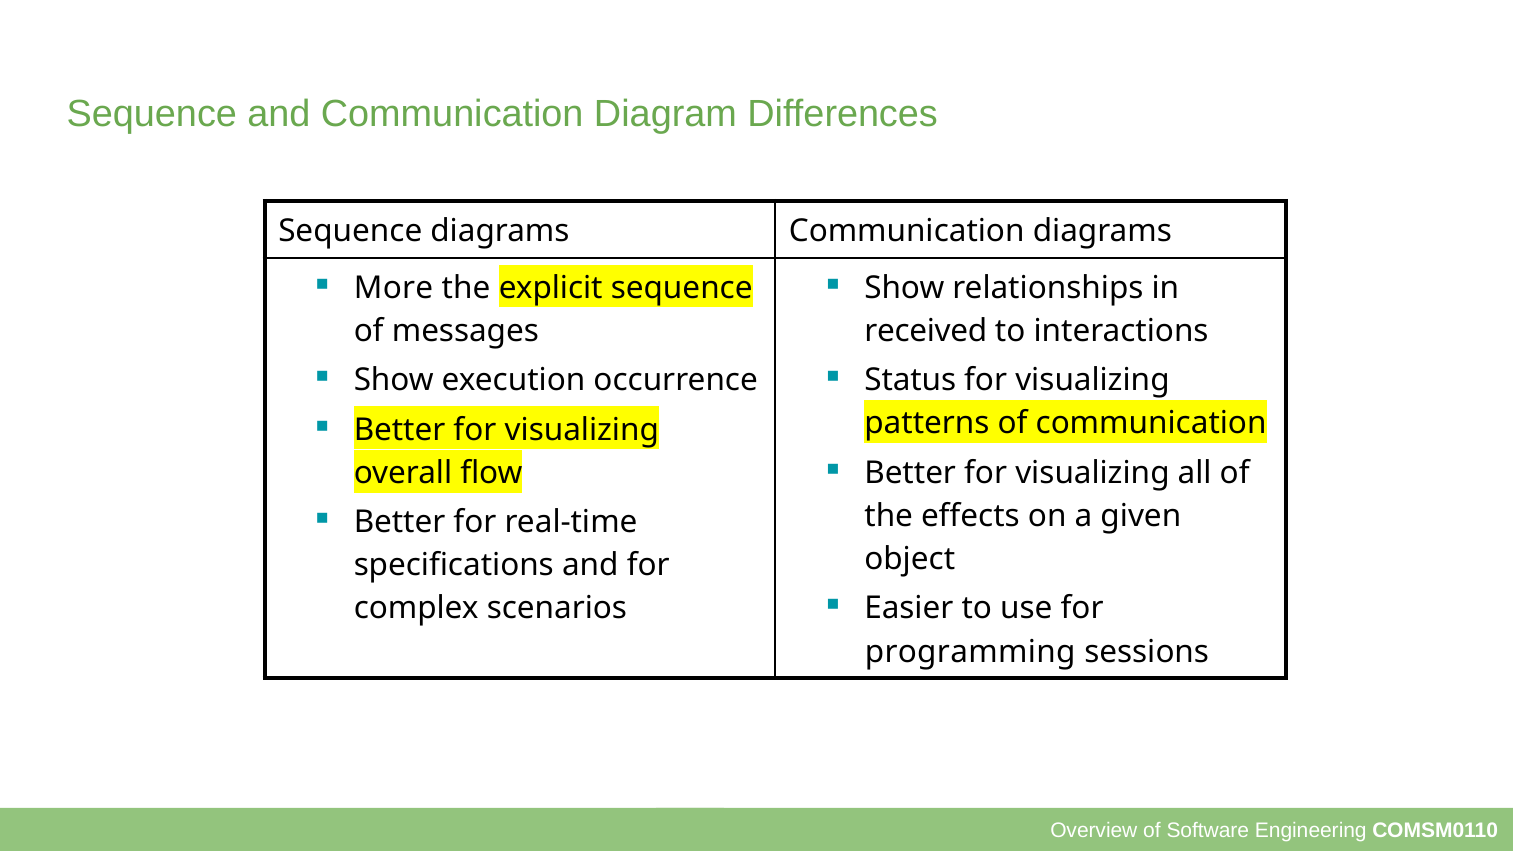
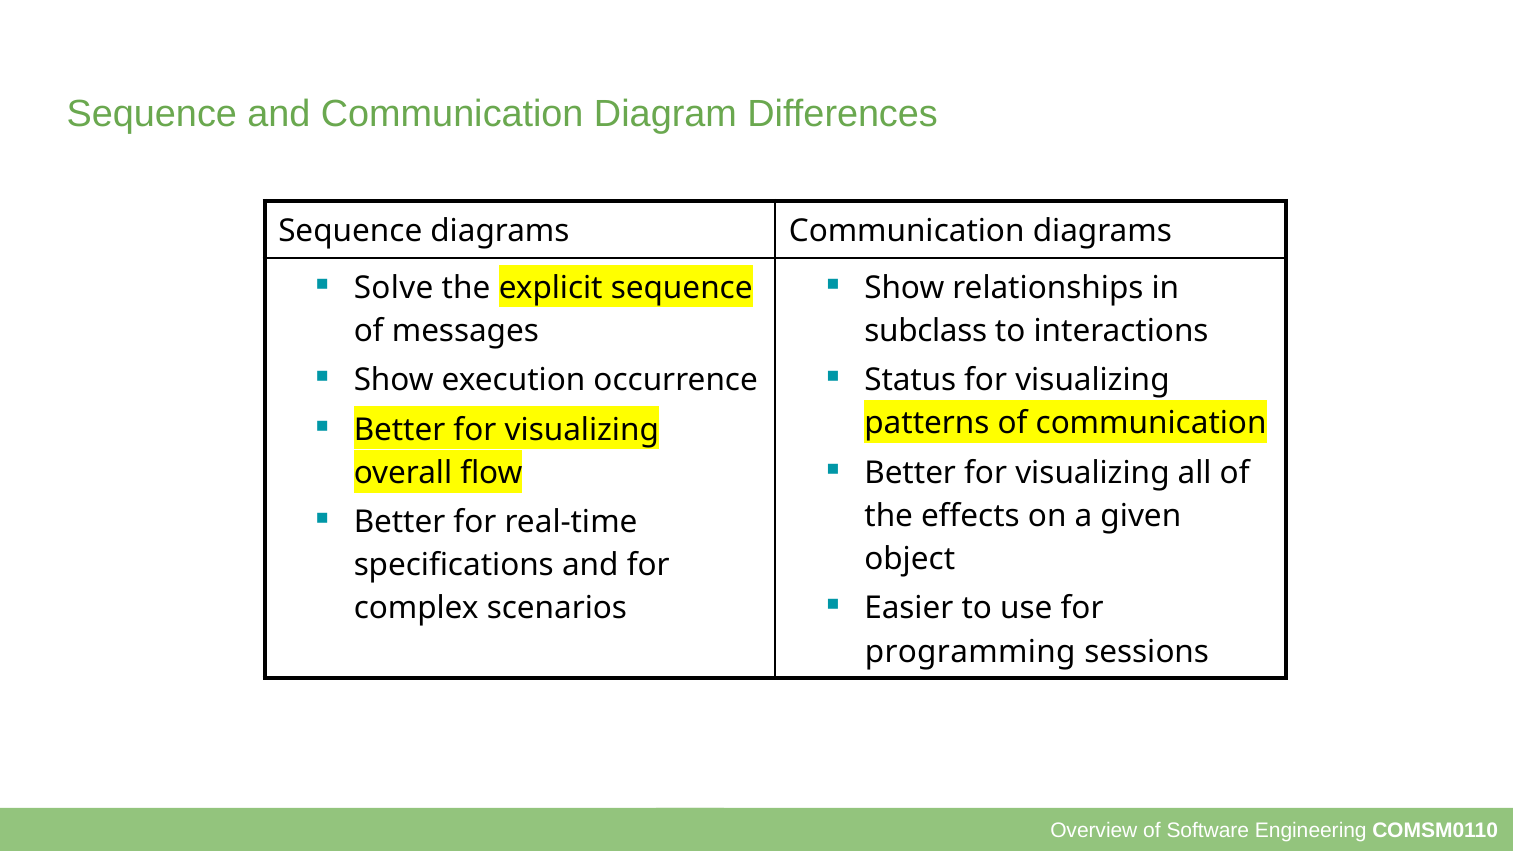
More: More -> Solve (394, 288)
received: received -> subclass (926, 331)
